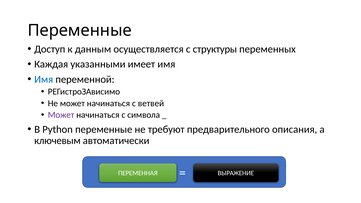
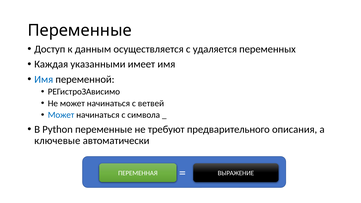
структуры: структуры -> удаляется (215, 49)
Может colour: purple -> blue (61, 115)
ключевым: ключевым -> ключевые (57, 141)
